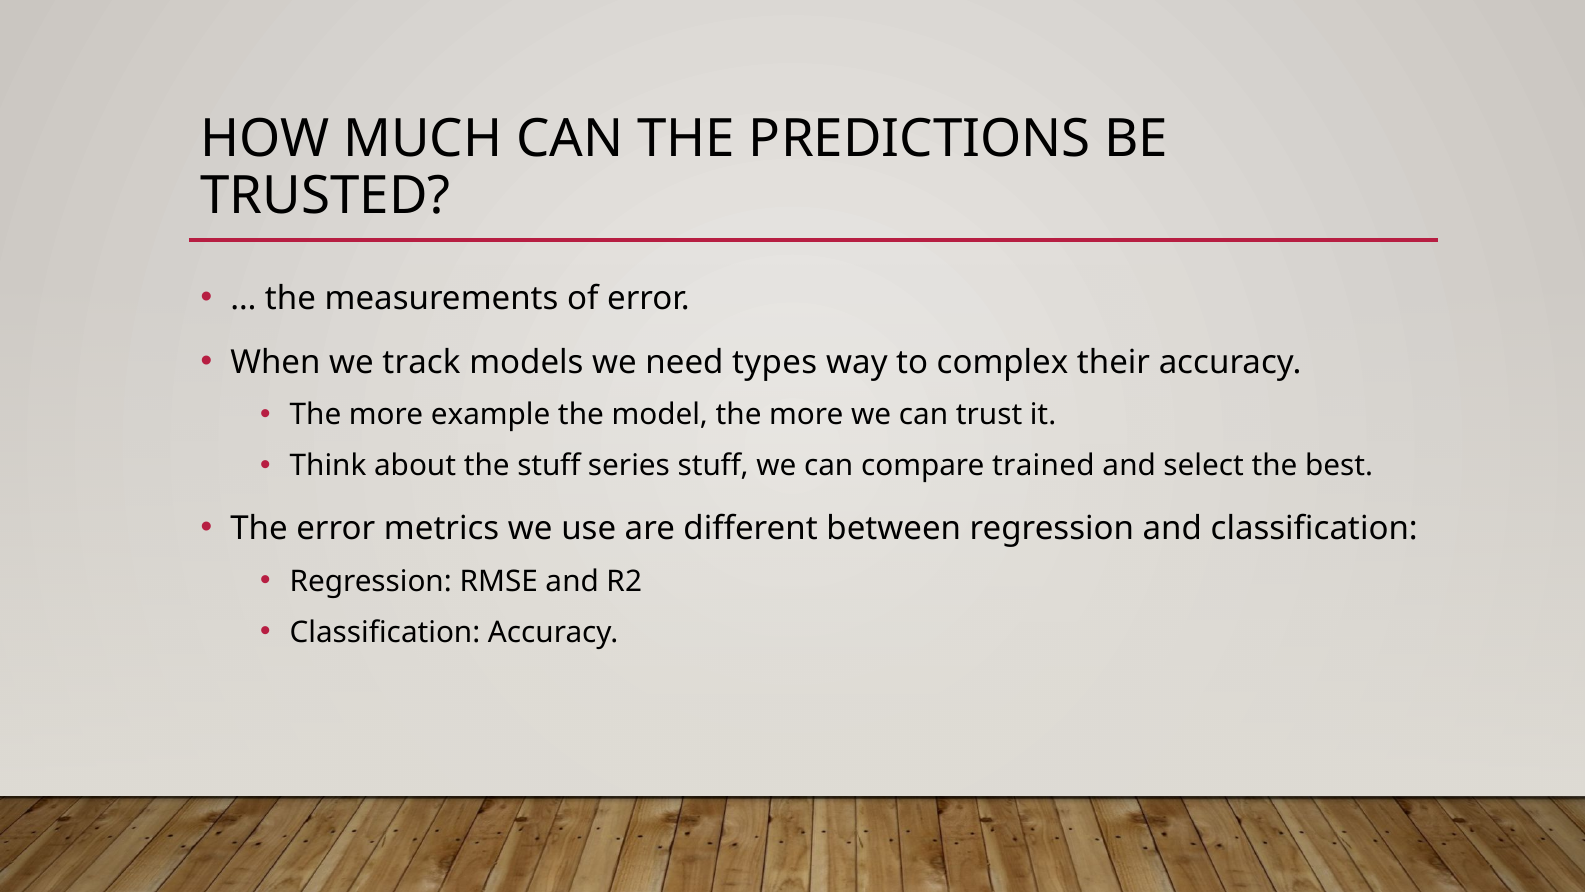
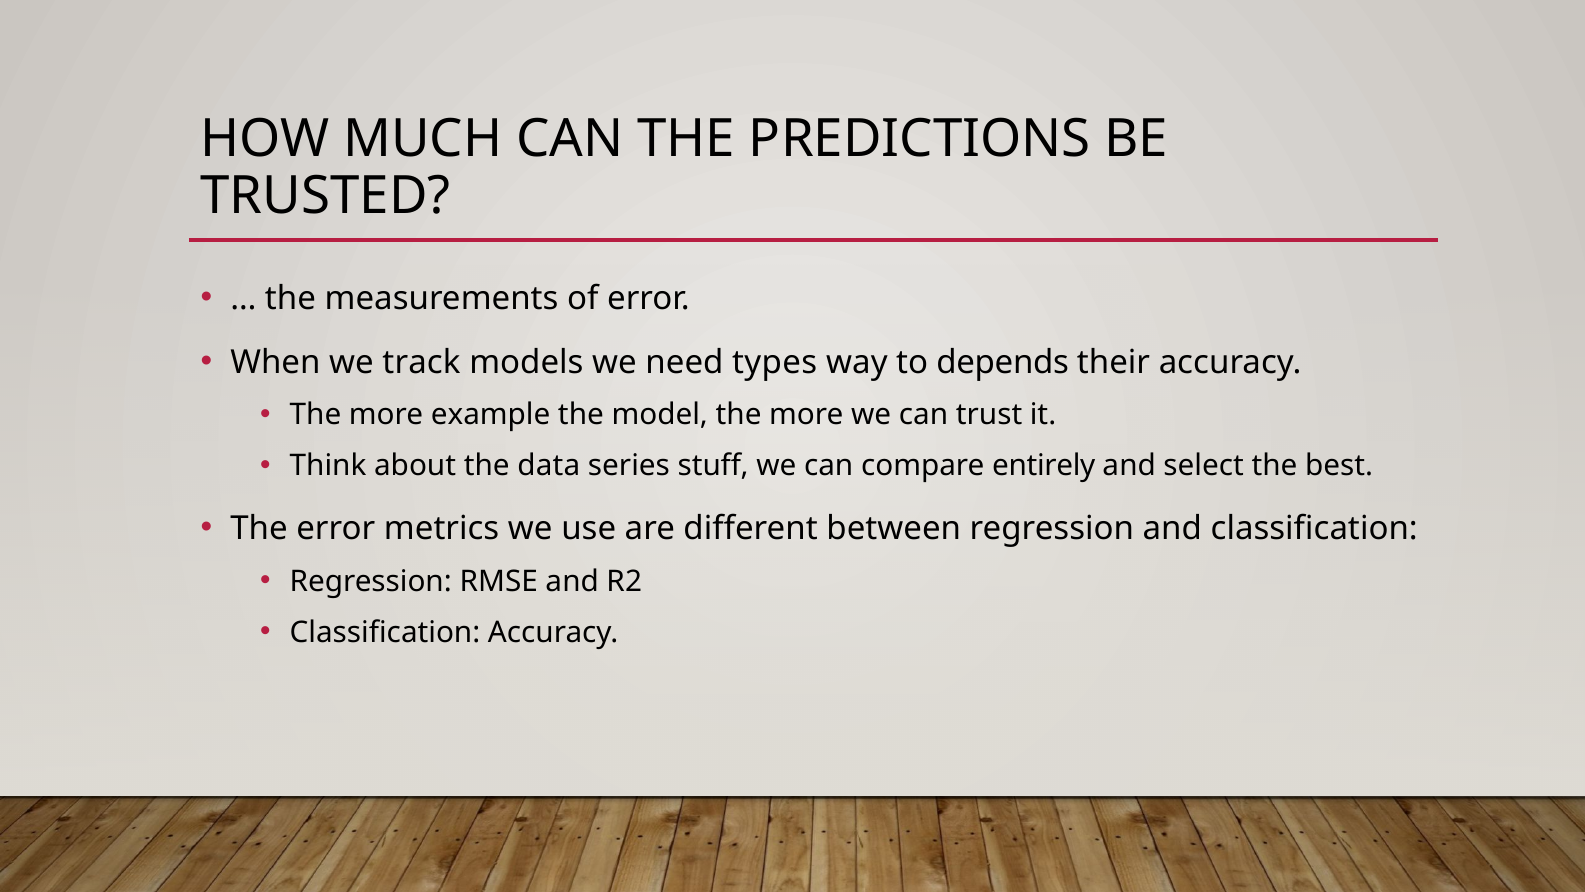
complex: complex -> depends (1003, 362)
the stuff: stuff -> data (549, 466)
trained: trained -> entirely (1044, 466)
